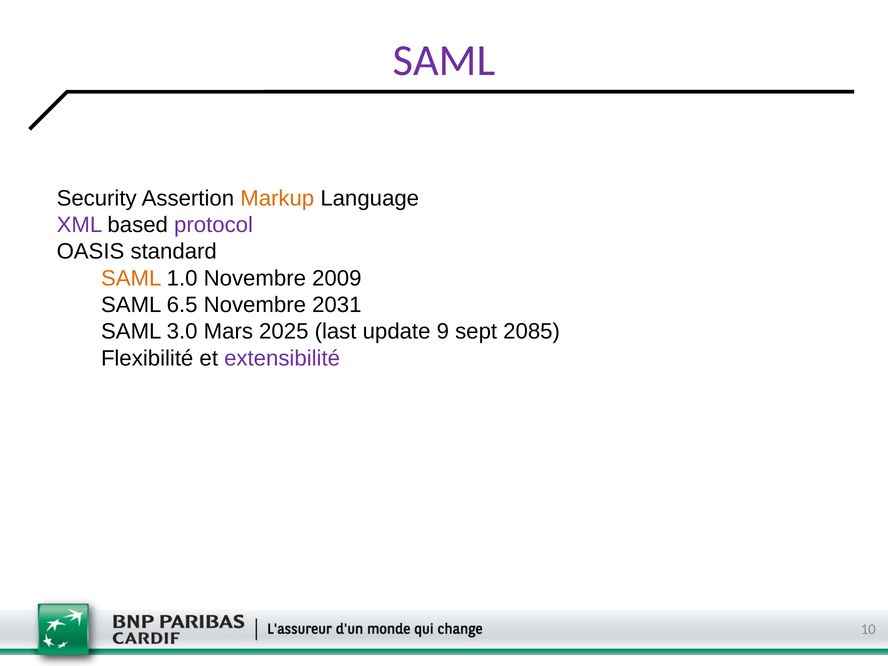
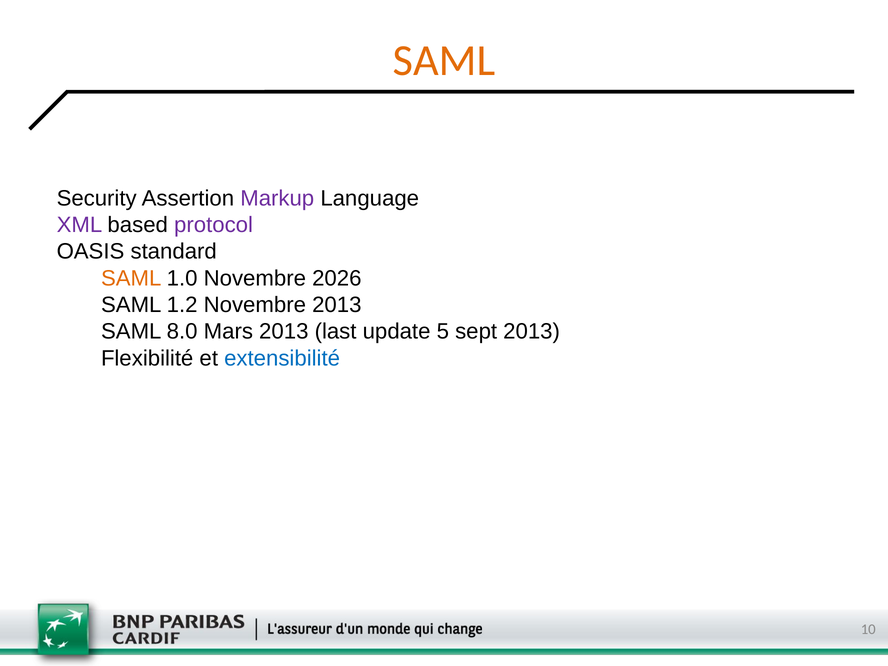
SAML colour: purple -> orange (444, 61)
Markup colour: orange -> purple (277, 198)
2009: 2009 -> 2026 (337, 278)
6.5: 6.5 -> 1.2 (182, 305)
Novembre 2031: 2031 -> 2013 (337, 305)
3.0: 3.0 -> 8.0 (182, 332)
Mars 2025: 2025 -> 2013 (284, 332)
9: 9 -> 5 (443, 332)
sept 2085: 2085 -> 2013 (532, 332)
extensibilité colour: purple -> blue (282, 358)
